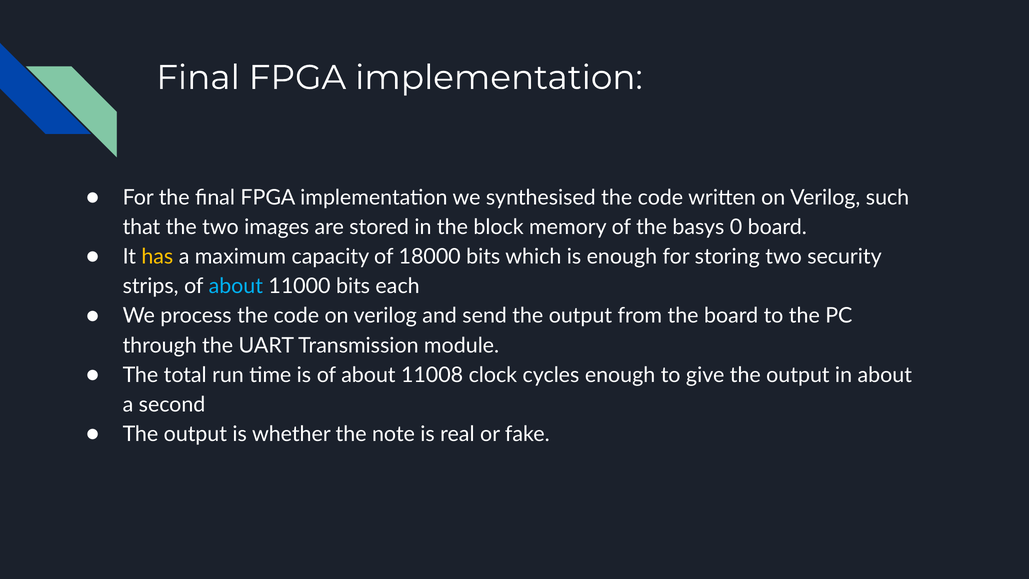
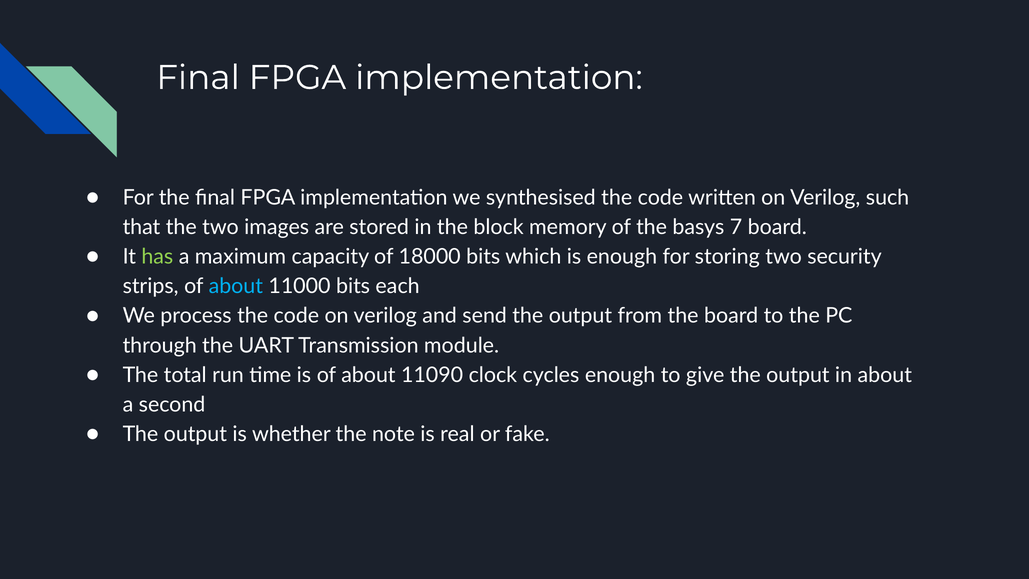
0: 0 -> 7 (736, 227)
has colour: yellow -> light green (157, 257)
11008: 11008 -> 11090 (432, 375)
